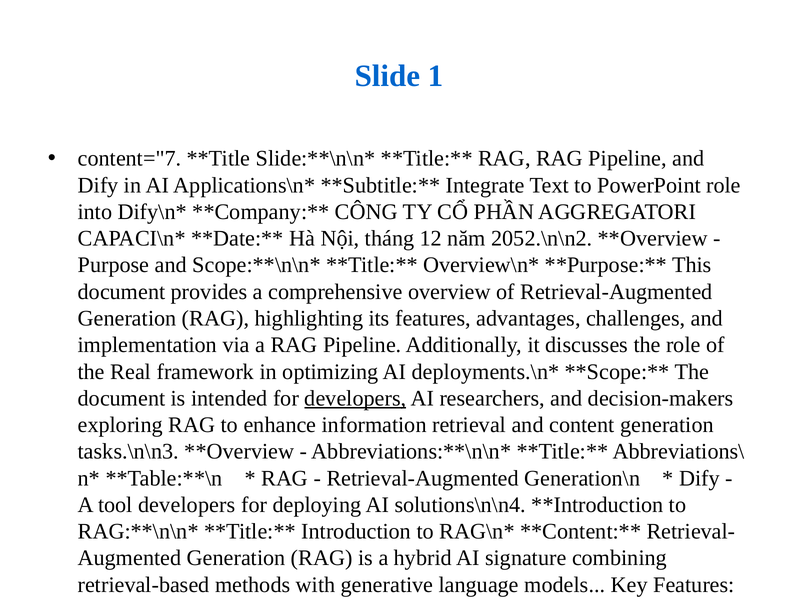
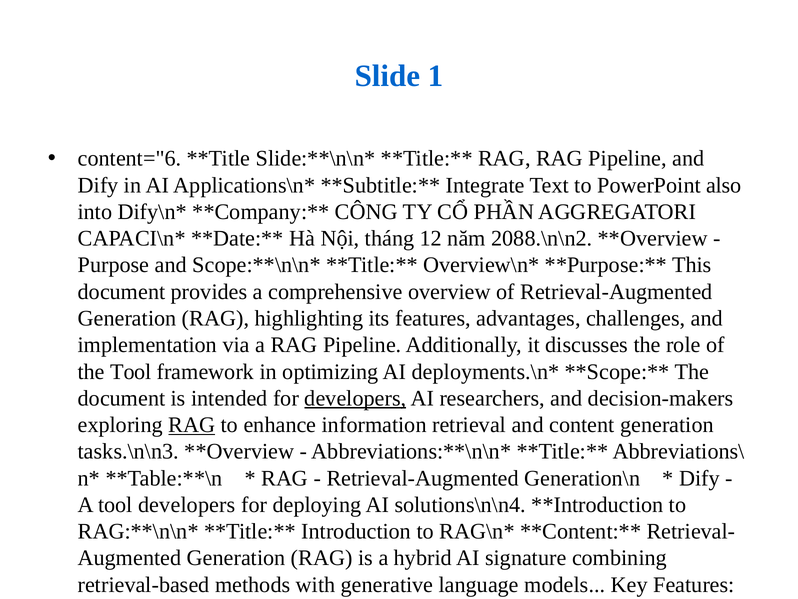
content="7: content="7 -> content="6 (130, 159)
PowerPoint role: role -> also (724, 185)
2052.\n\n2: 2052.\n\n2 -> 2088.\n\n2 (542, 238)
the Real: Real -> Tool (131, 371)
RAG underline: none -> present (192, 425)
